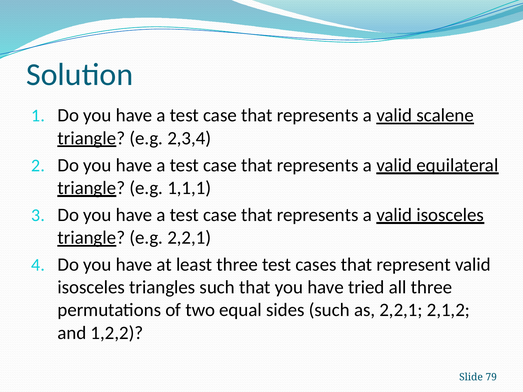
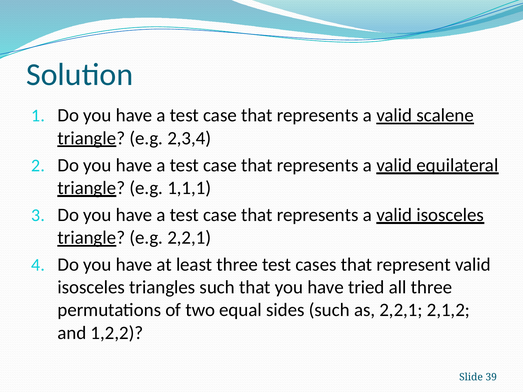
79: 79 -> 39 (491, 377)
